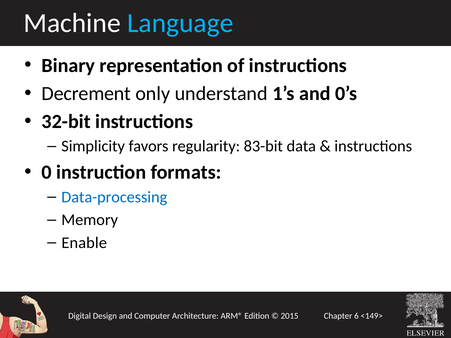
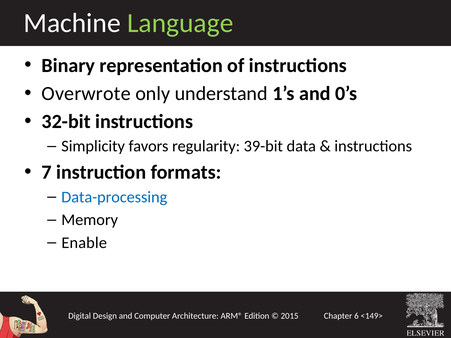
Language colour: light blue -> light green (180, 23)
Decrement: Decrement -> Overwrote (86, 94)
83-bit: 83-bit -> 39-bit (263, 146)
0: 0 -> 7 (47, 172)
